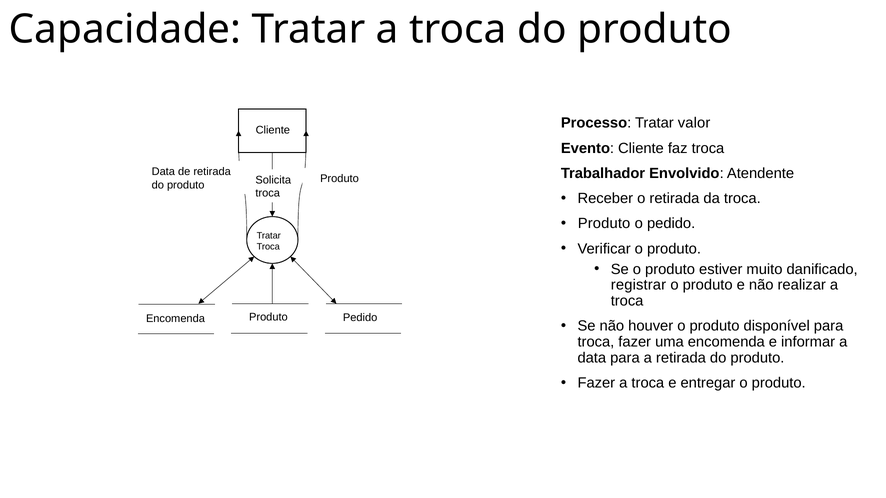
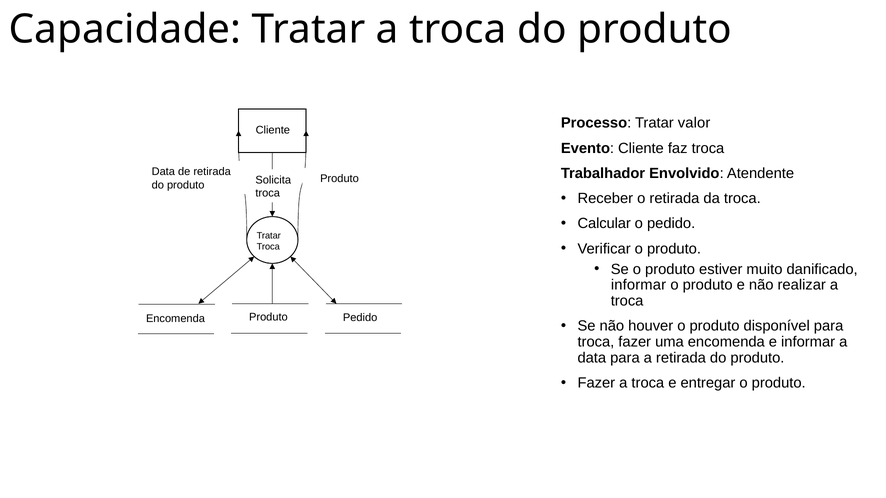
Produto: Produto -> Calcular (604, 224)
registrar: registrar -> informar (639, 285)
